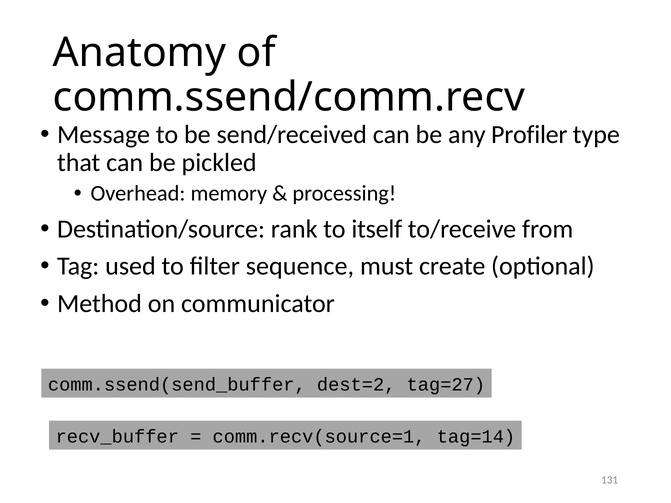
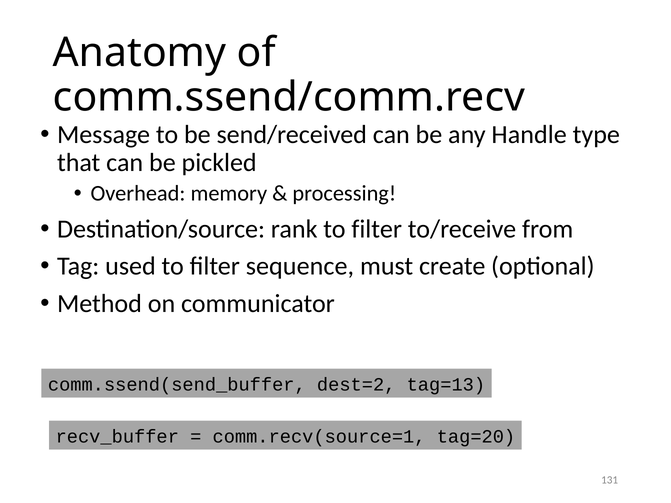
Profiler: Profiler -> Handle (529, 135)
rank to itself: itself -> filter (377, 229)
tag=27: tag=27 -> tag=13 (446, 385)
tag=14: tag=14 -> tag=20 (476, 437)
